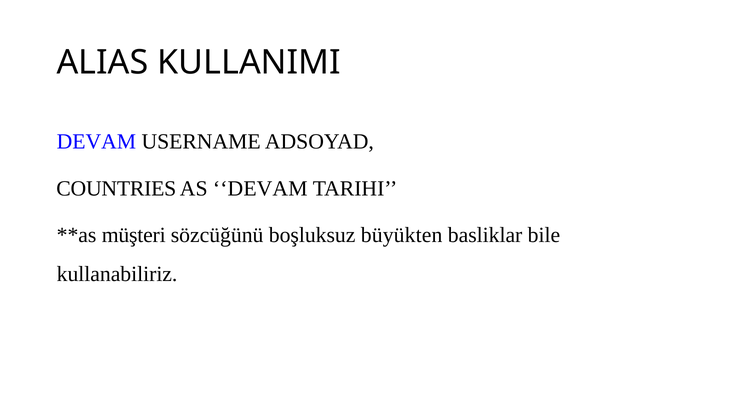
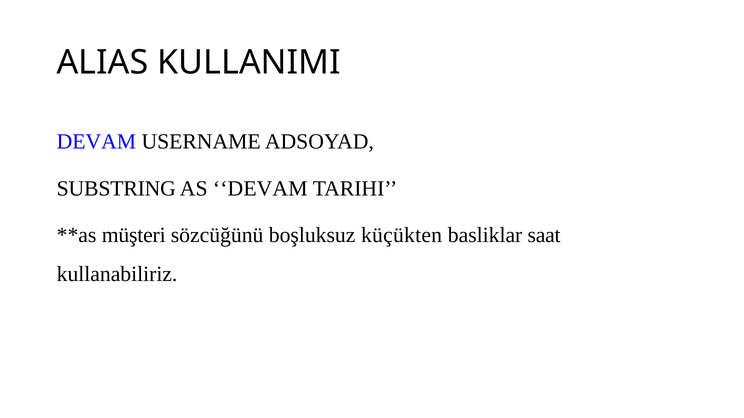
COUNTRIES: COUNTRIES -> SUBSTRING (116, 189)
büyükten: büyükten -> küçükten (402, 235)
bile: bile -> saat (544, 235)
